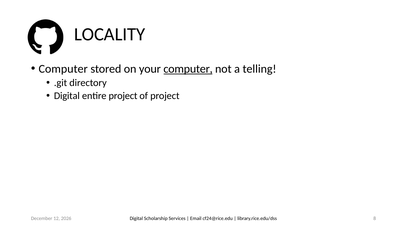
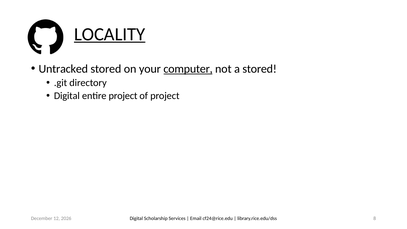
LOCALITY underline: none -> present (110, 34)
Computer: Computer -> Untracked (63, 69)
a telling: telling -> stored (260, 69)
